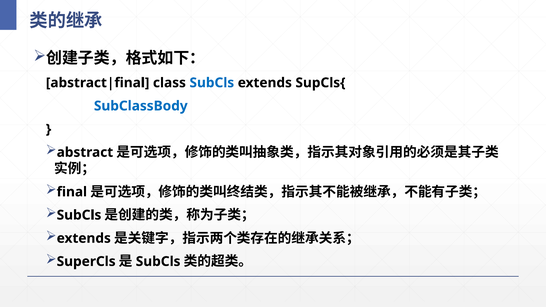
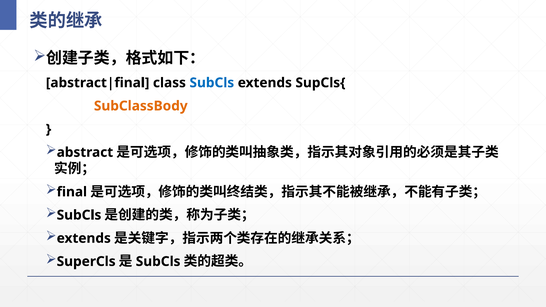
SubClassBody colour: blue -> orange (141, 106)
